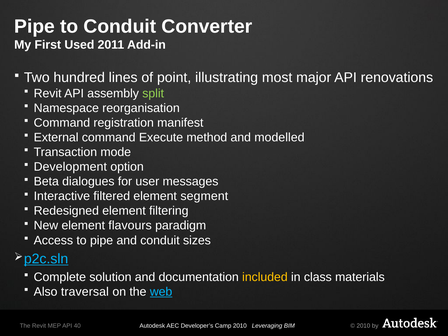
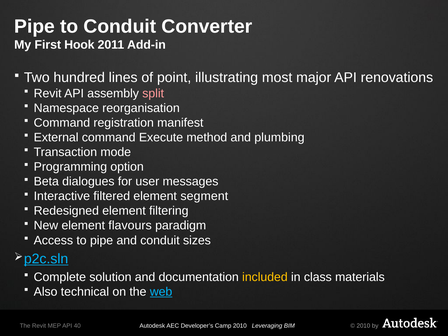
Used: Used -> Hook (79, 45)
split colour: light green -> pink (153, 93)
modelled: modelled -> plumbing (279, 137)
Development: Development -> Programming (70, 167)
traversal: traversal -> technical (85, 292)
